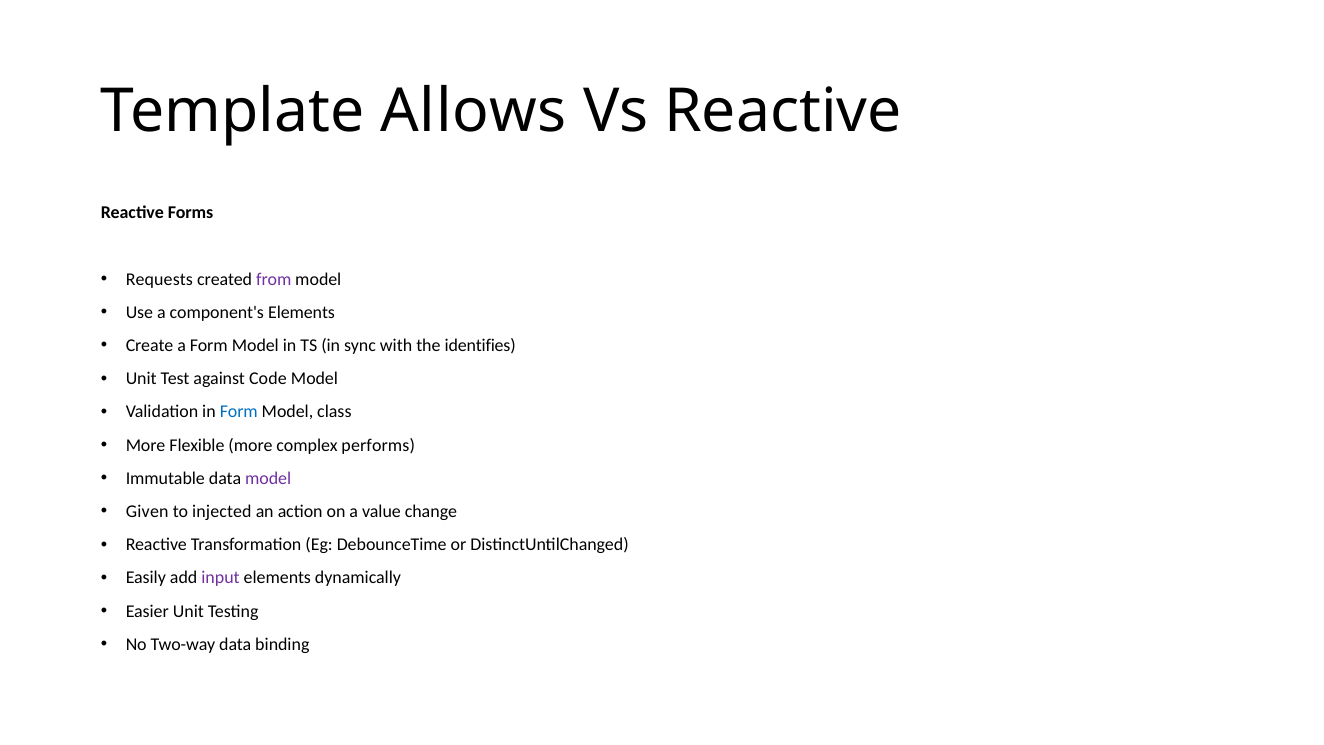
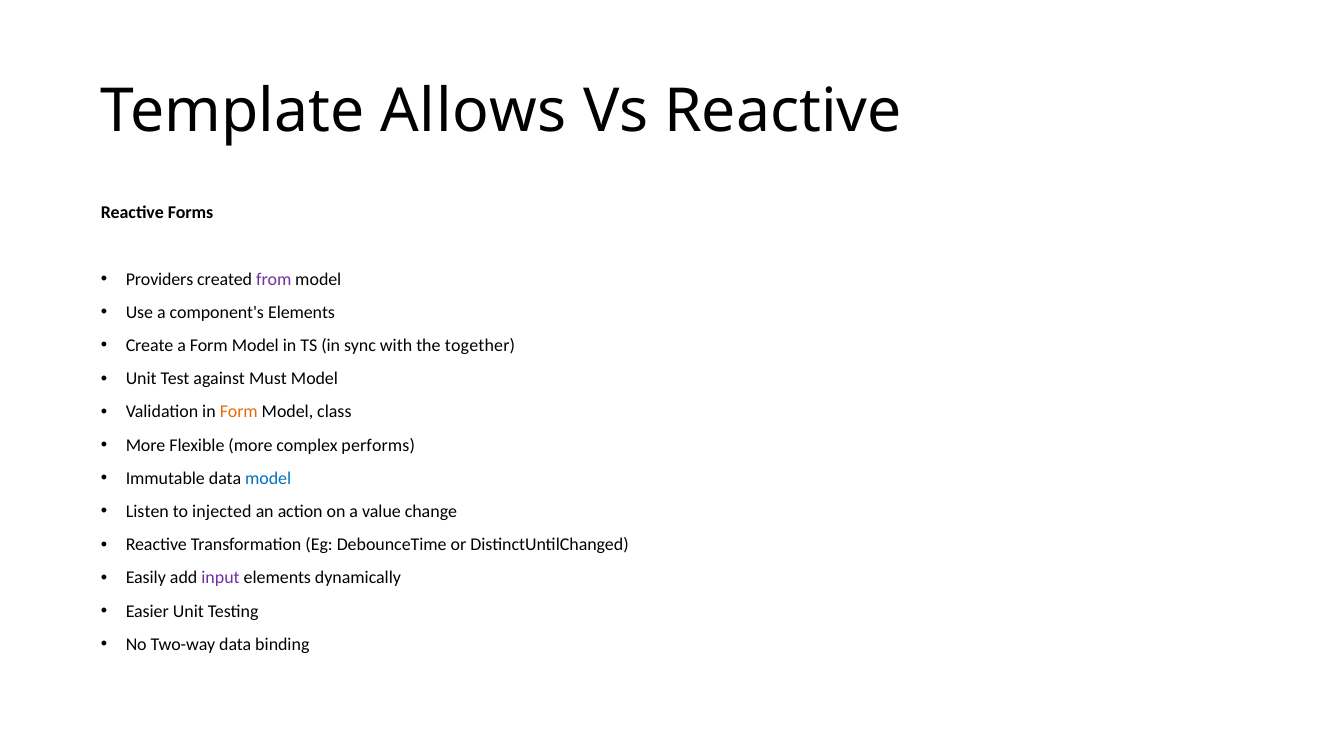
Requests: Requests -> Providers (160, 279)
identifies: identifies -> together (480, 346)
Code: Code -> Must (268, 379)
Form colour: blue -> orange (239, 412)
model colour: purple -> blue (268, 478)
Given: Given -> Listen (147, 511)
